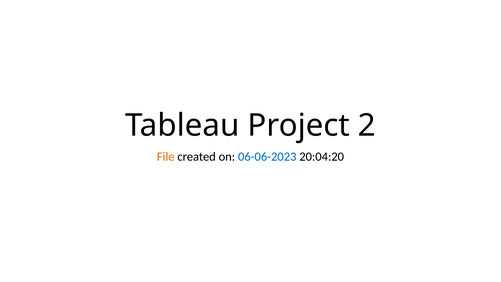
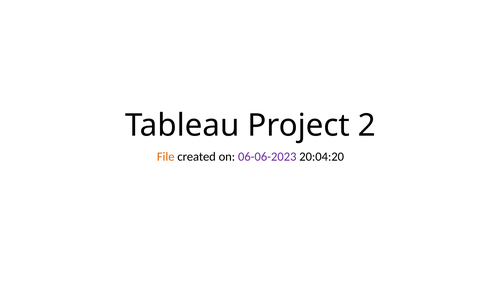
06-06-2023 colour: blue -> purple (267, 157)
